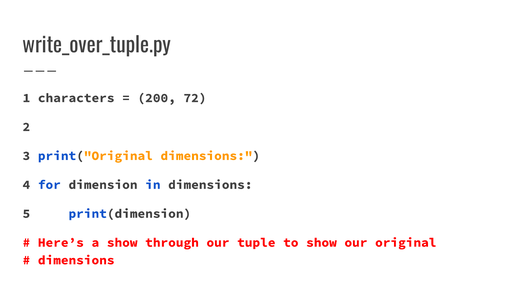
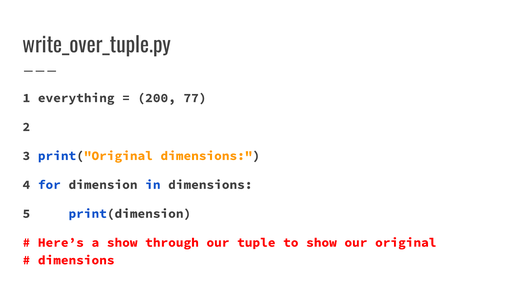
characters: characters -> everything (76, 98)
72: 72 -> 77 (195, 98)
